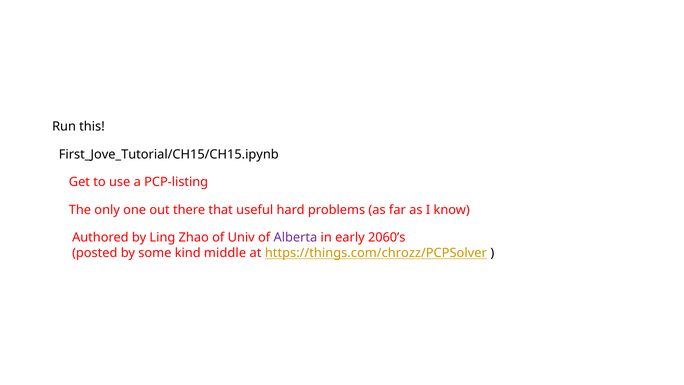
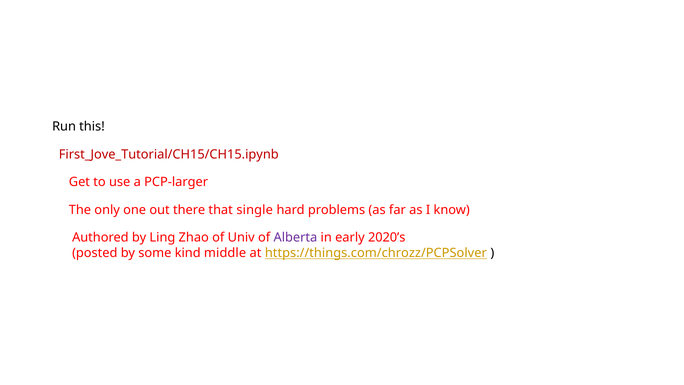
First_Jove_Tutorial/CH15/CH15.ipynb colour: black -> red (169, 154)
PCP-listing: PCP-listing -> PCP-larger (176, 182)
useful: useful -> single (255, 210)
2060’s: 2060’s -> 2020’s (387, 237)
